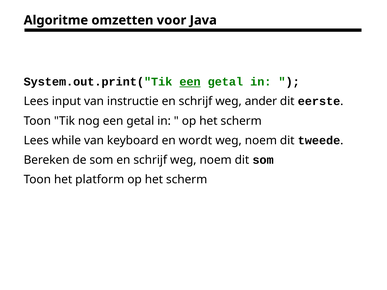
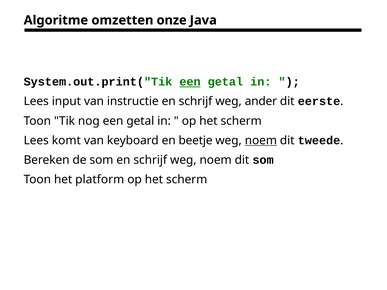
voor: voor -> onze (172, 20)
while: while -> komt (66, 141)
wordt: wordt -> beetje (196, 141)
noem underline: none -> present (261, 141)
